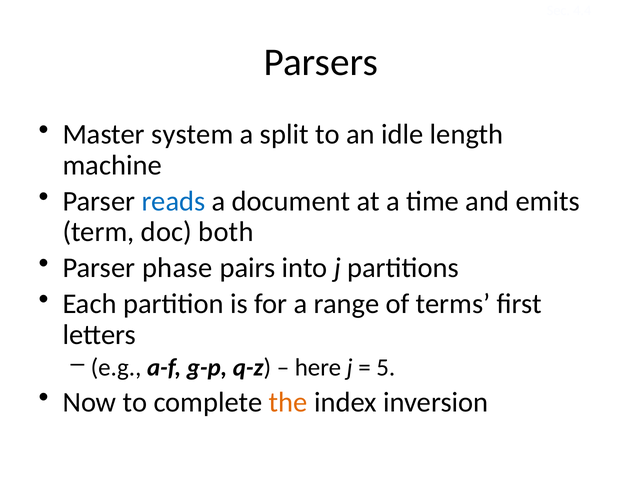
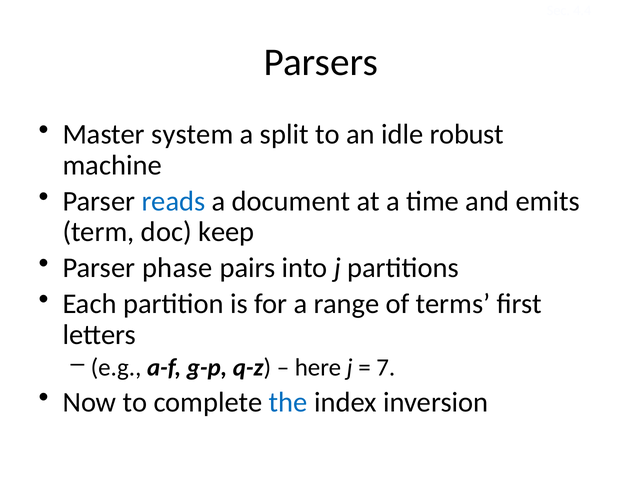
length: length -> robust (467, 135)
both: both -> keep (226, 232)
5: 5 -> 7 (386, 368)
the colour: orange -> blue (288, 403)
